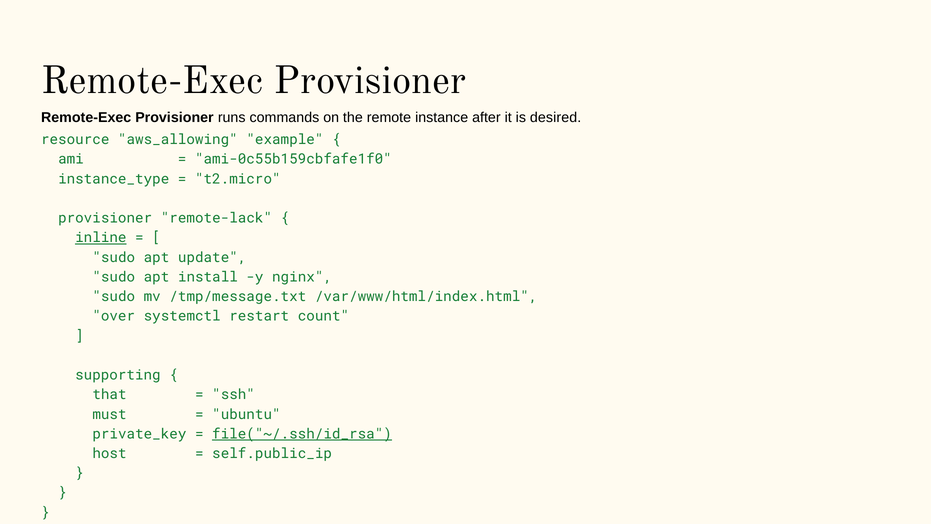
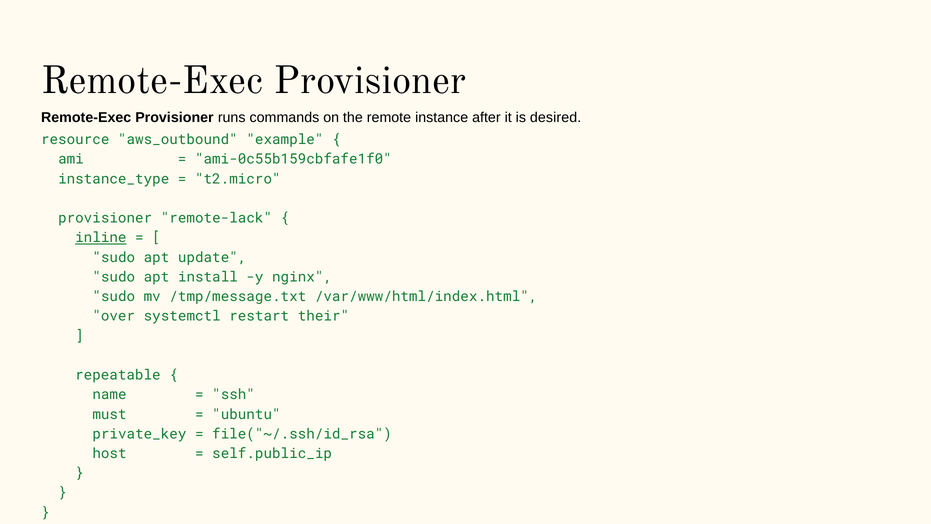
aws_allowing: aws_allowing -> aws_outbound (178, 140)
count: count -> their (323, 316)
supporting: supporting -> repeatable (118, 375)
that: that -> name (109, 394)
file("~/.ssh/id_rsa underline: present -> none (302, 434)
